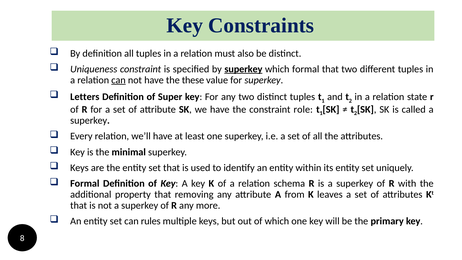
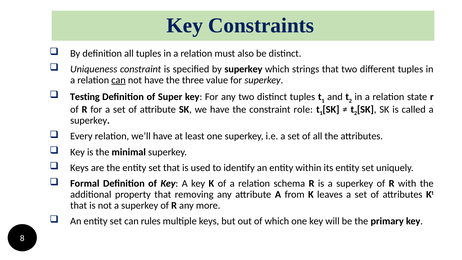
superkey underline: present -> none (243, 69)
which formal: formal -> strings (306, 69)
these: these -> three (193, 80)
Letters: Letters -> Testing (85, 97)
